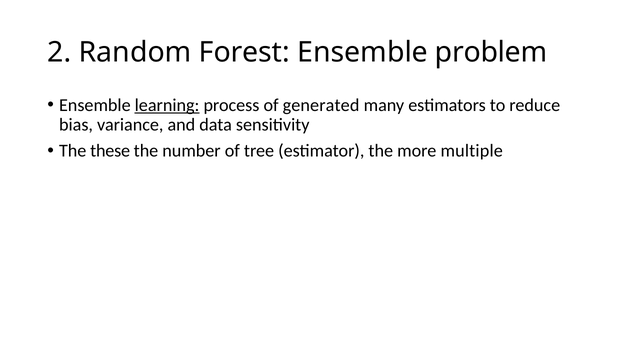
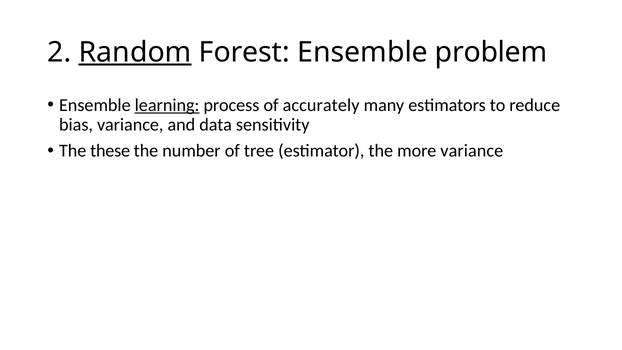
Random underline: none -> present (135, 52)
generated: generated -> accurately (321, 105)
more multiple: multiple -> variance (472, 151)
